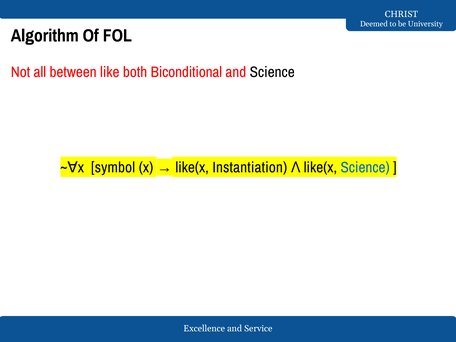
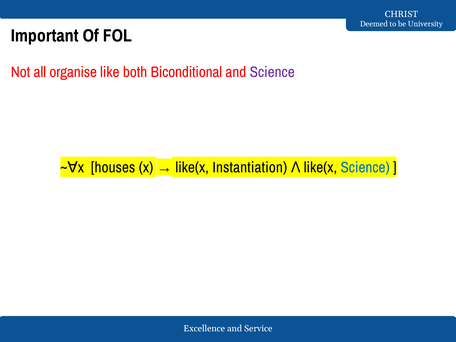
Algorithm: Algorithm -> Important (45, 36)
between: between -> organise (73, 72)
Science colour: black -> purple (272, 72)
symbol: symbol -> houses (113, 167)
